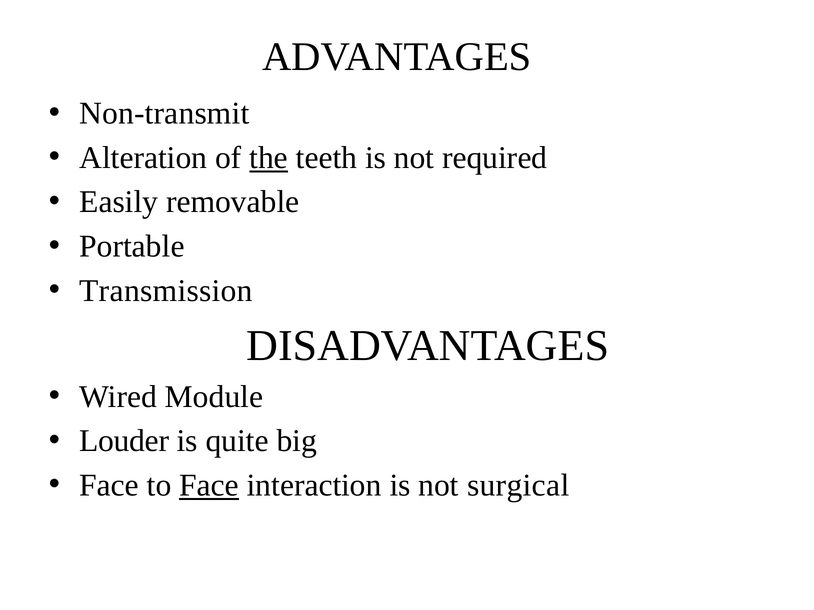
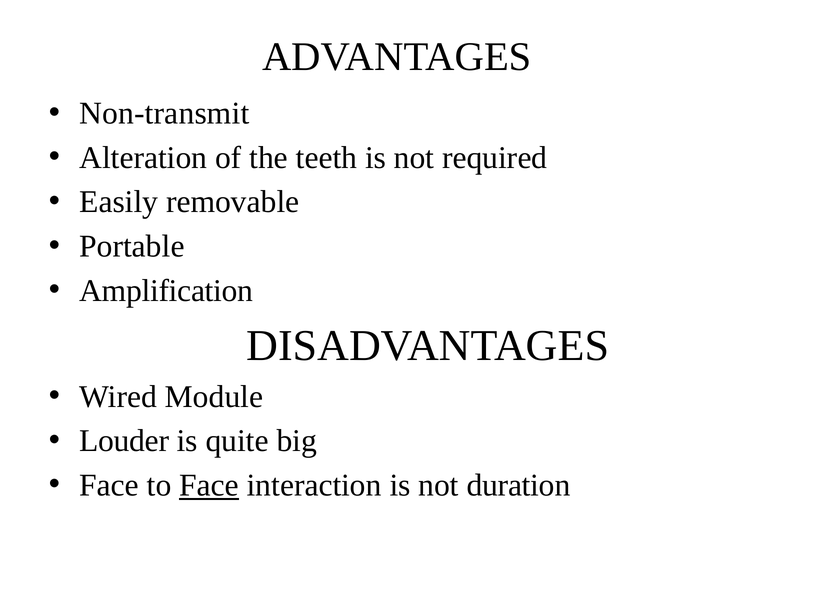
the underline: present -> none (269, 158)
Transmission: Transmission -> Amplification (166, 291)
surgical: surgical -> duration (519, 486)
